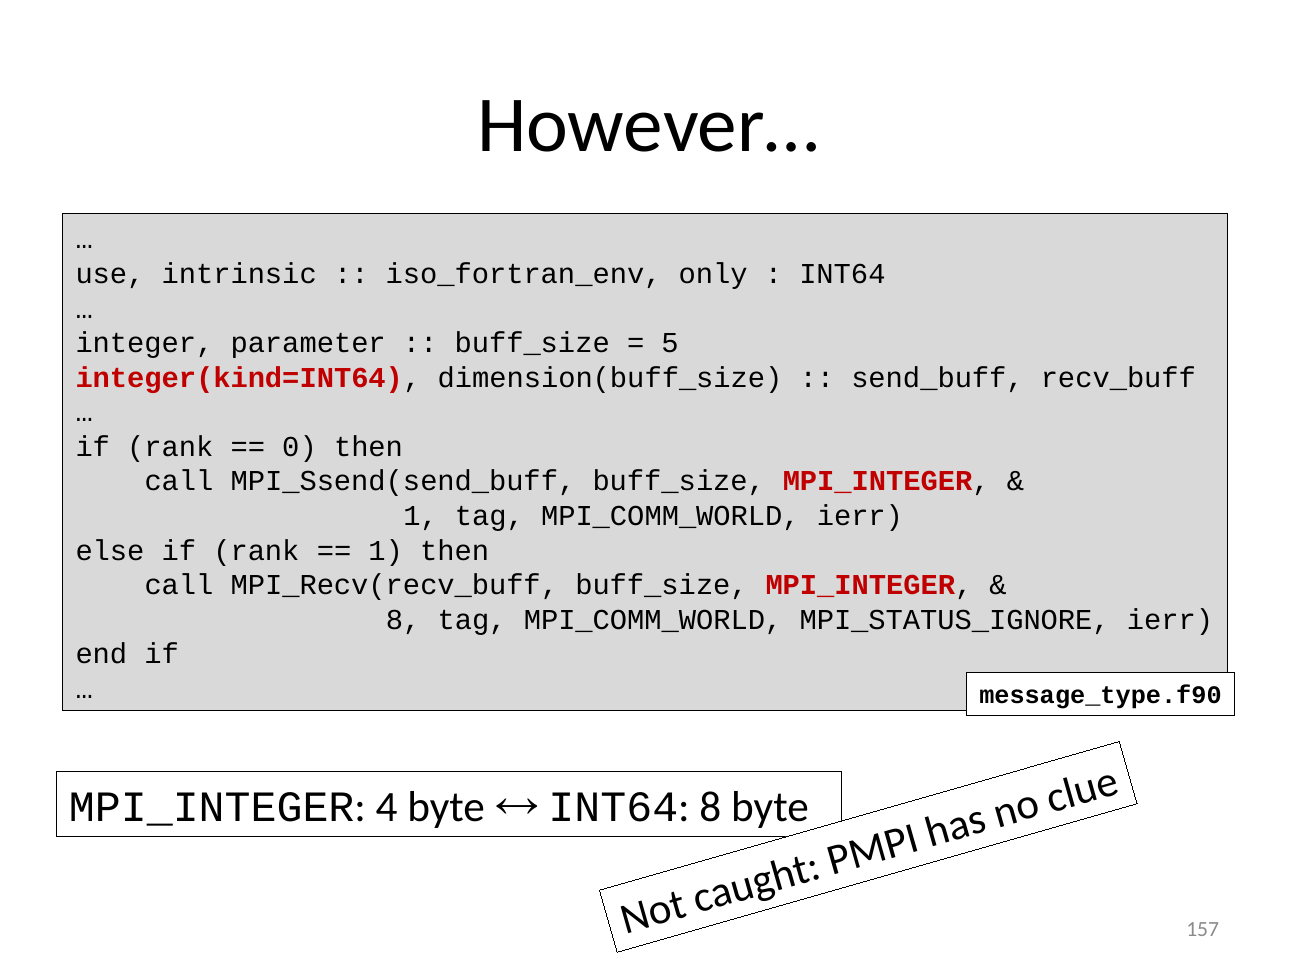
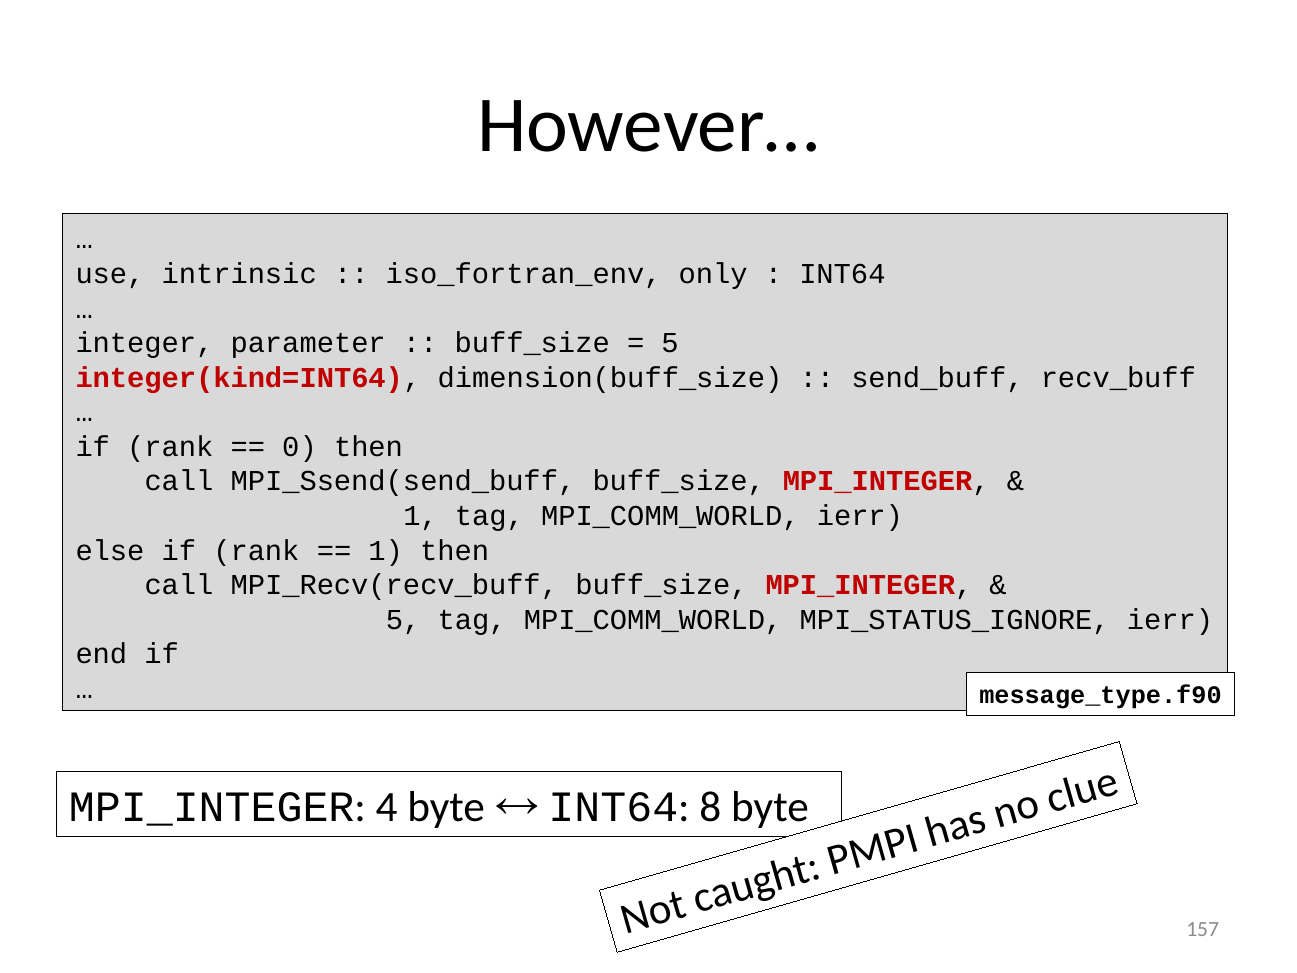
8: 8 -> 5 (403, 620)
